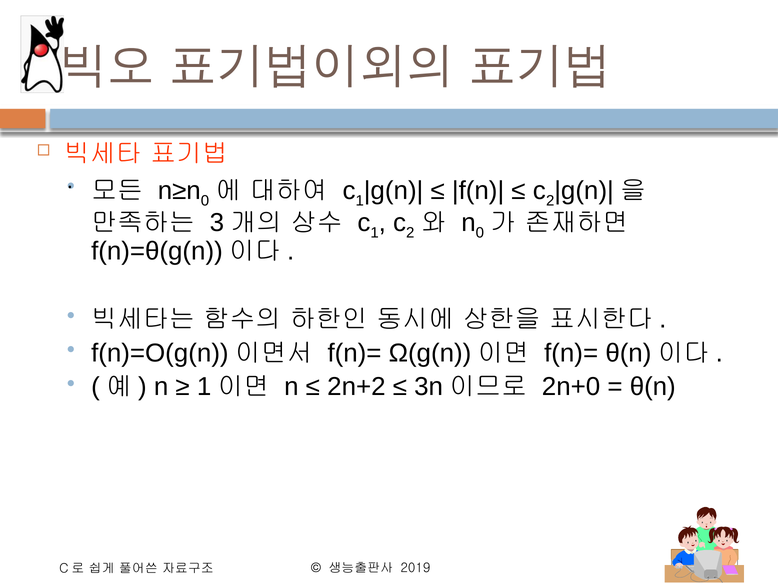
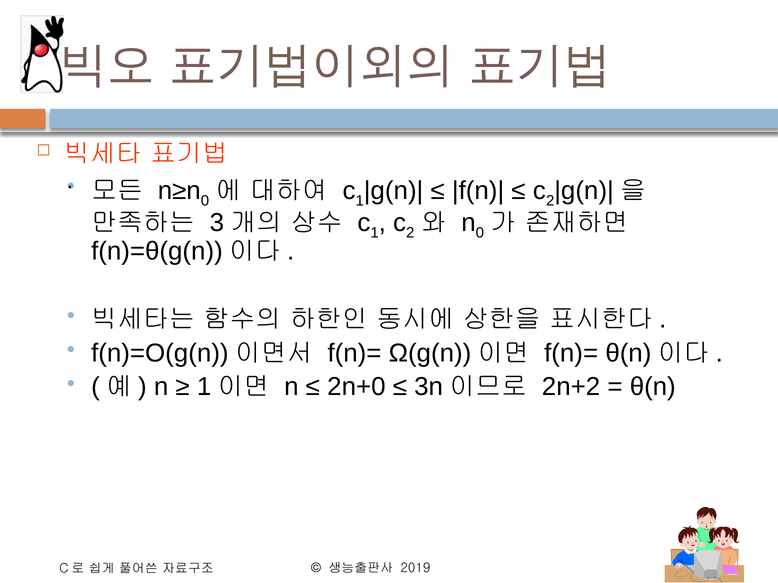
2n+2: 2n+2 -> 2n+0 (356, 387)
2n+0: 2n+0 -> 2n+2 (571, 387)
